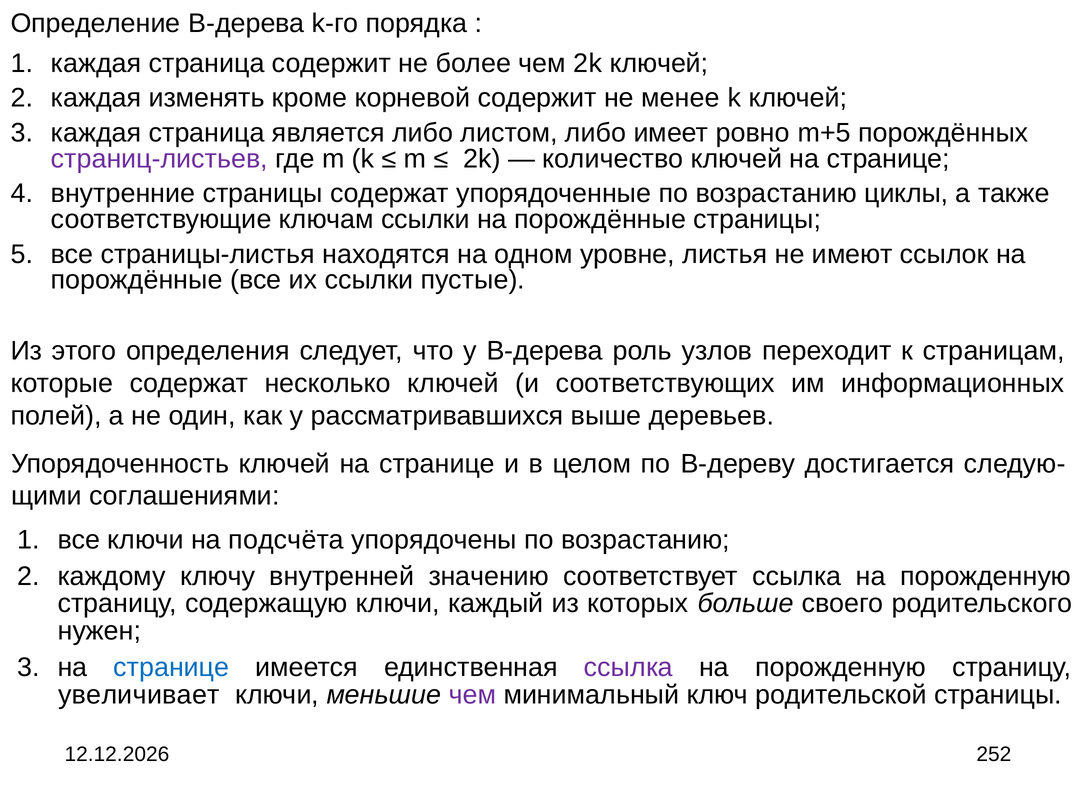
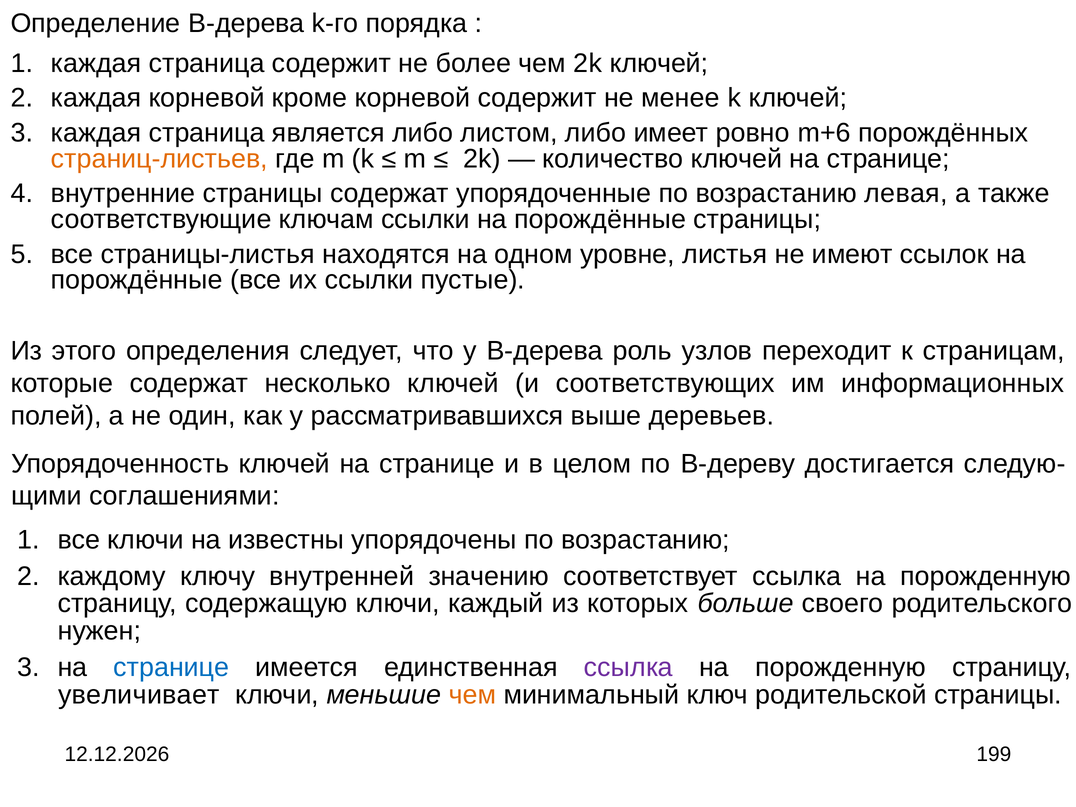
каждая изменять: изменять -> корневой (207, 98)
m+5: m+5 -> m+6 (824, 133)
страниц-листьев colour: purple -> orange (159, 159)
циклы: циклы -> левая (906, 193)
подсчёта: подсчёта -> известны (286, 540)
чем colour: purple -> orange (472, 695)
252: 252 -> 199 (994, 754)
